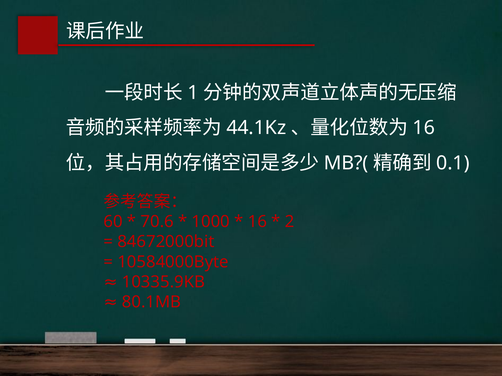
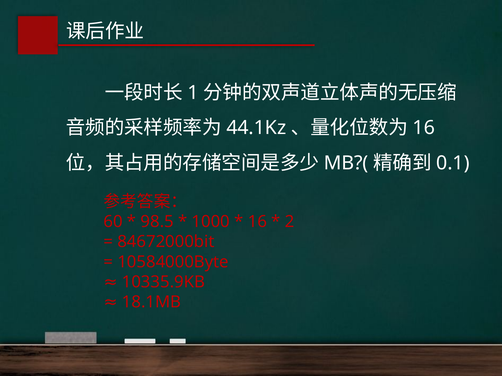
70.6: 70.6 -> 98.5 (157, 222)
80.1MB: 80.1MB -> 18.1MB (152, 302)
